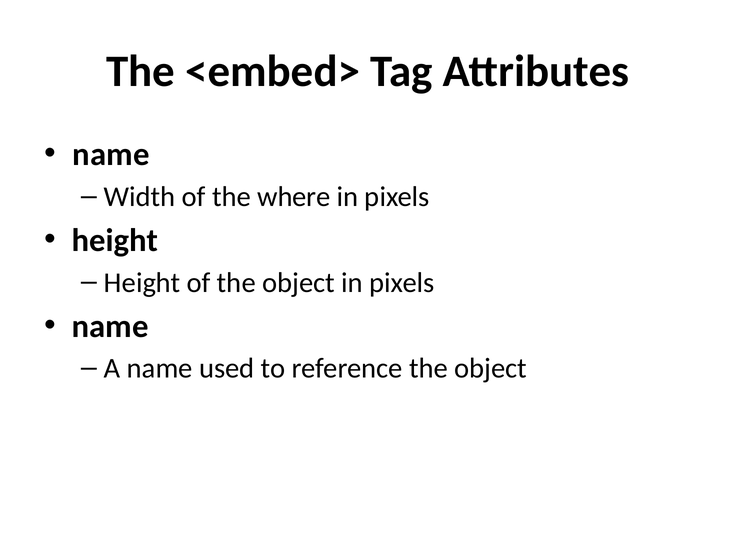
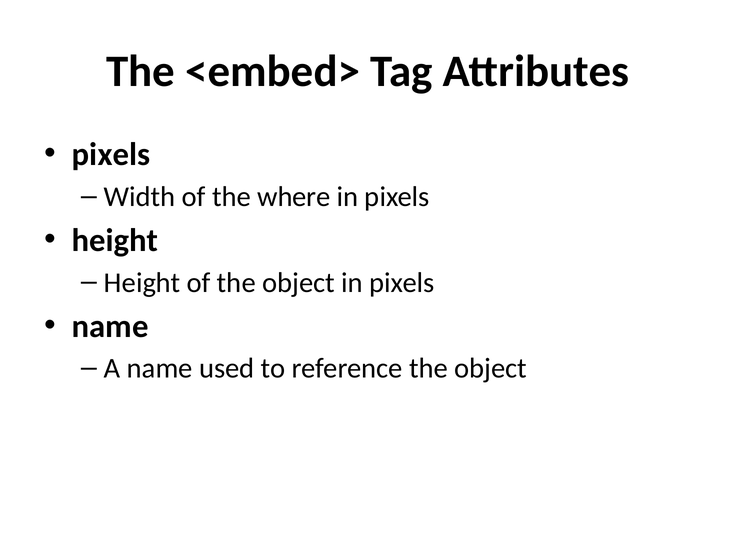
name: name -> pixels (111, 154)
